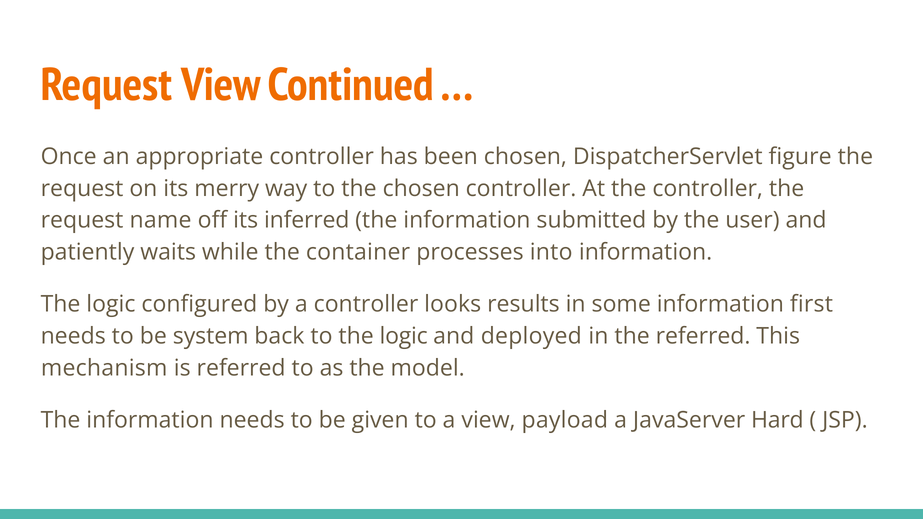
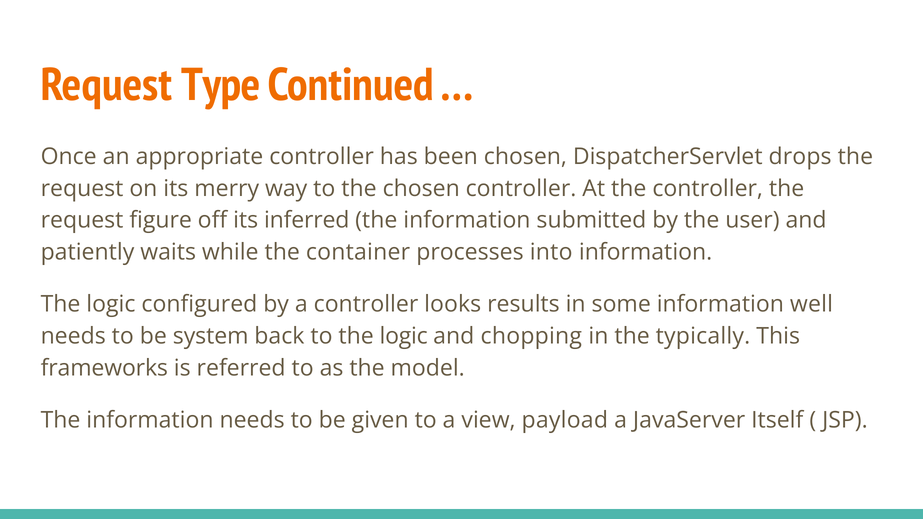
Request View: View -> Type (221, 85)
figure: figure -> drops (800, 157)
name: name -> figure (161, 220)
first: first -> well (811, 304)
deployed: deployed -> chopping (531, 336)
the referred: referred -> typically (703, 336)
mechanism: mechanism -> frameworks (104, 368)
Hard: Hard -> Itself (777, 420)
